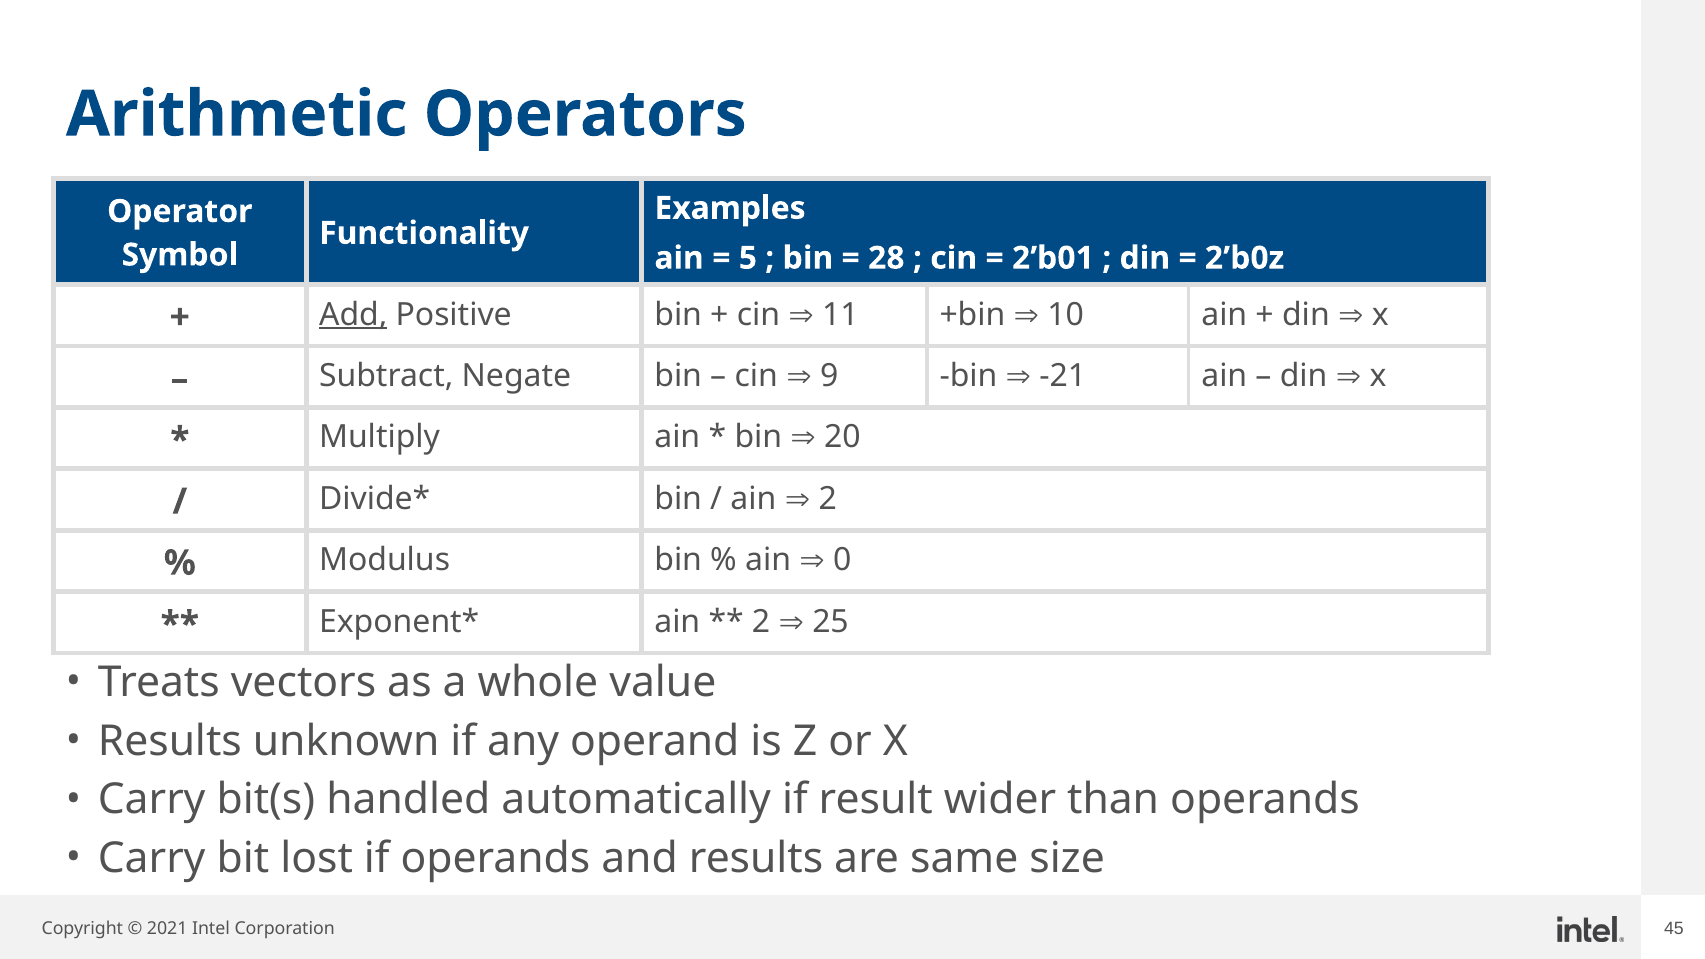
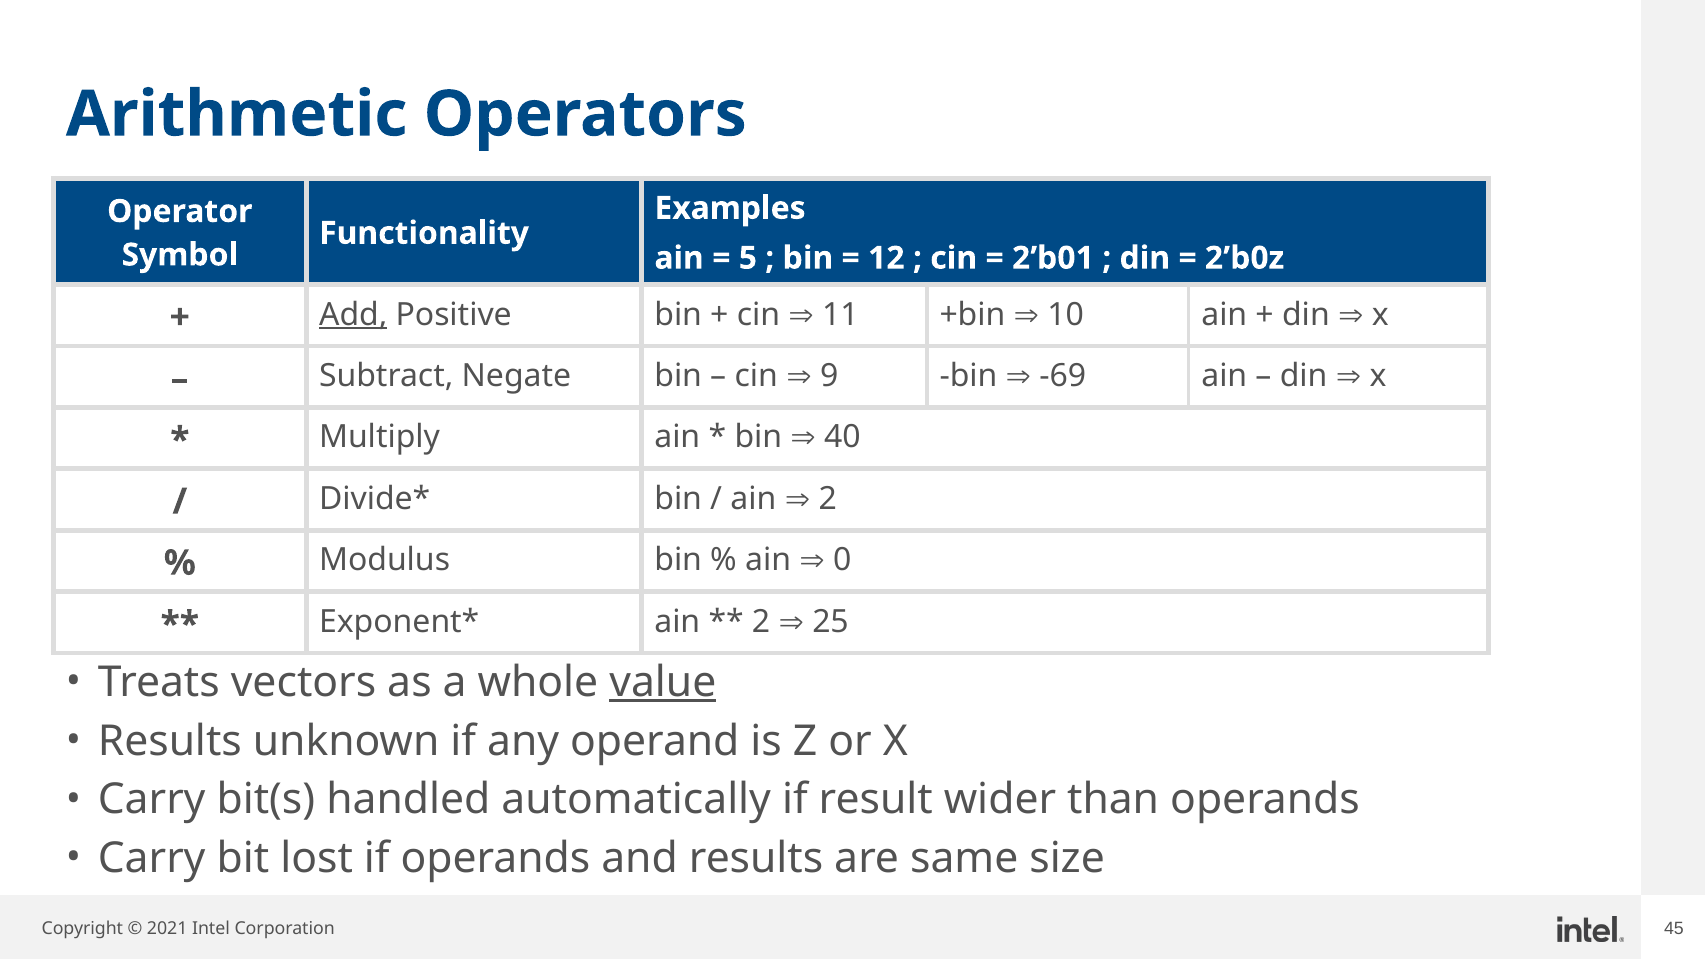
28: 28 -> 12 (886, 258)
-21: -21 -> -69 (1063, 376)
20: 20 -> 40 (842, 437)
value underline: none -> present (663, 682)
